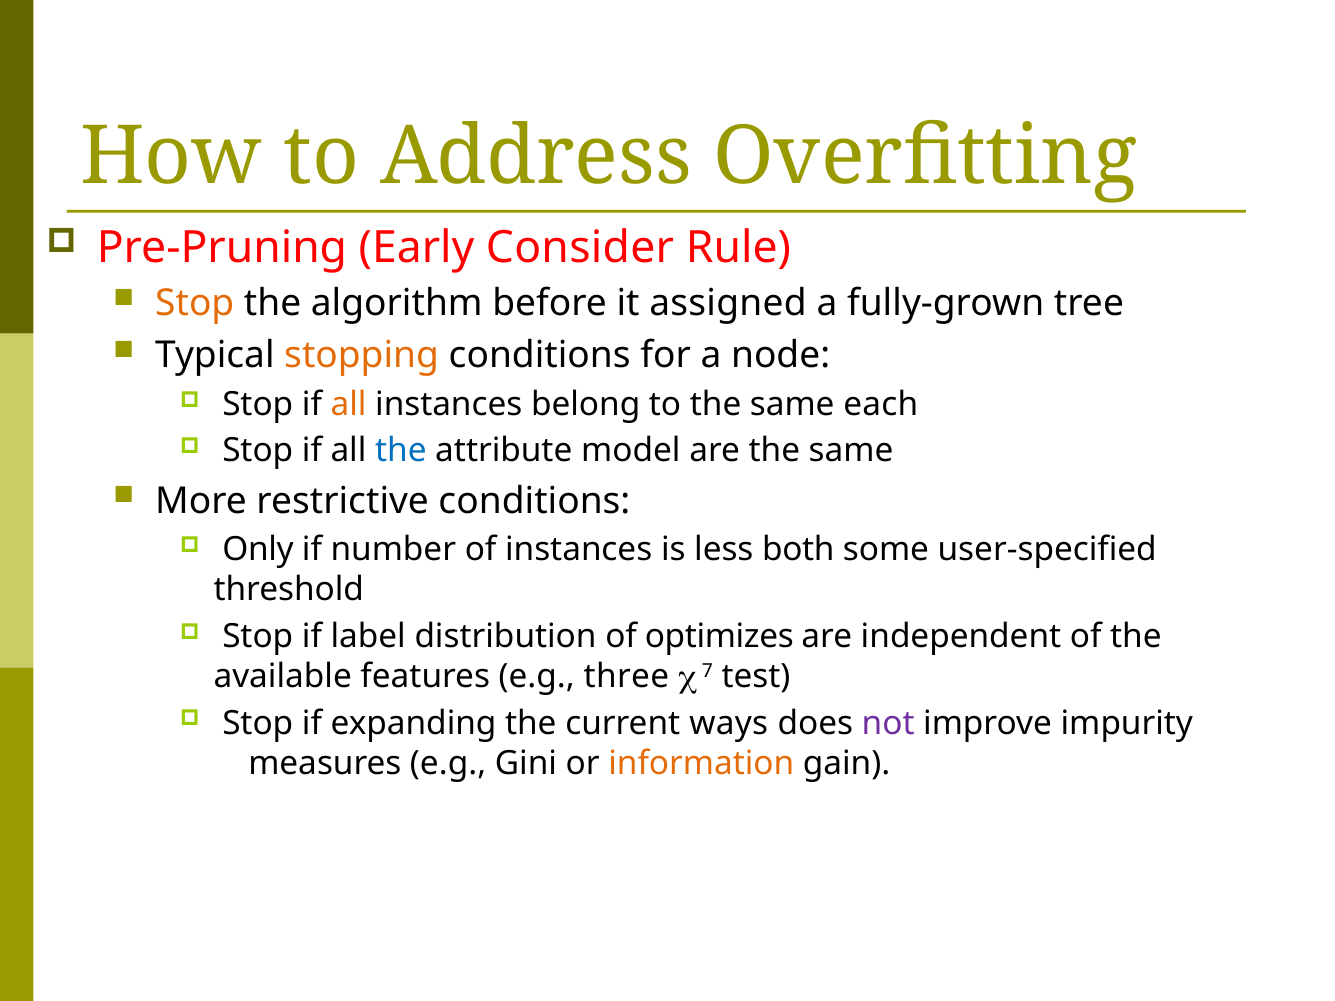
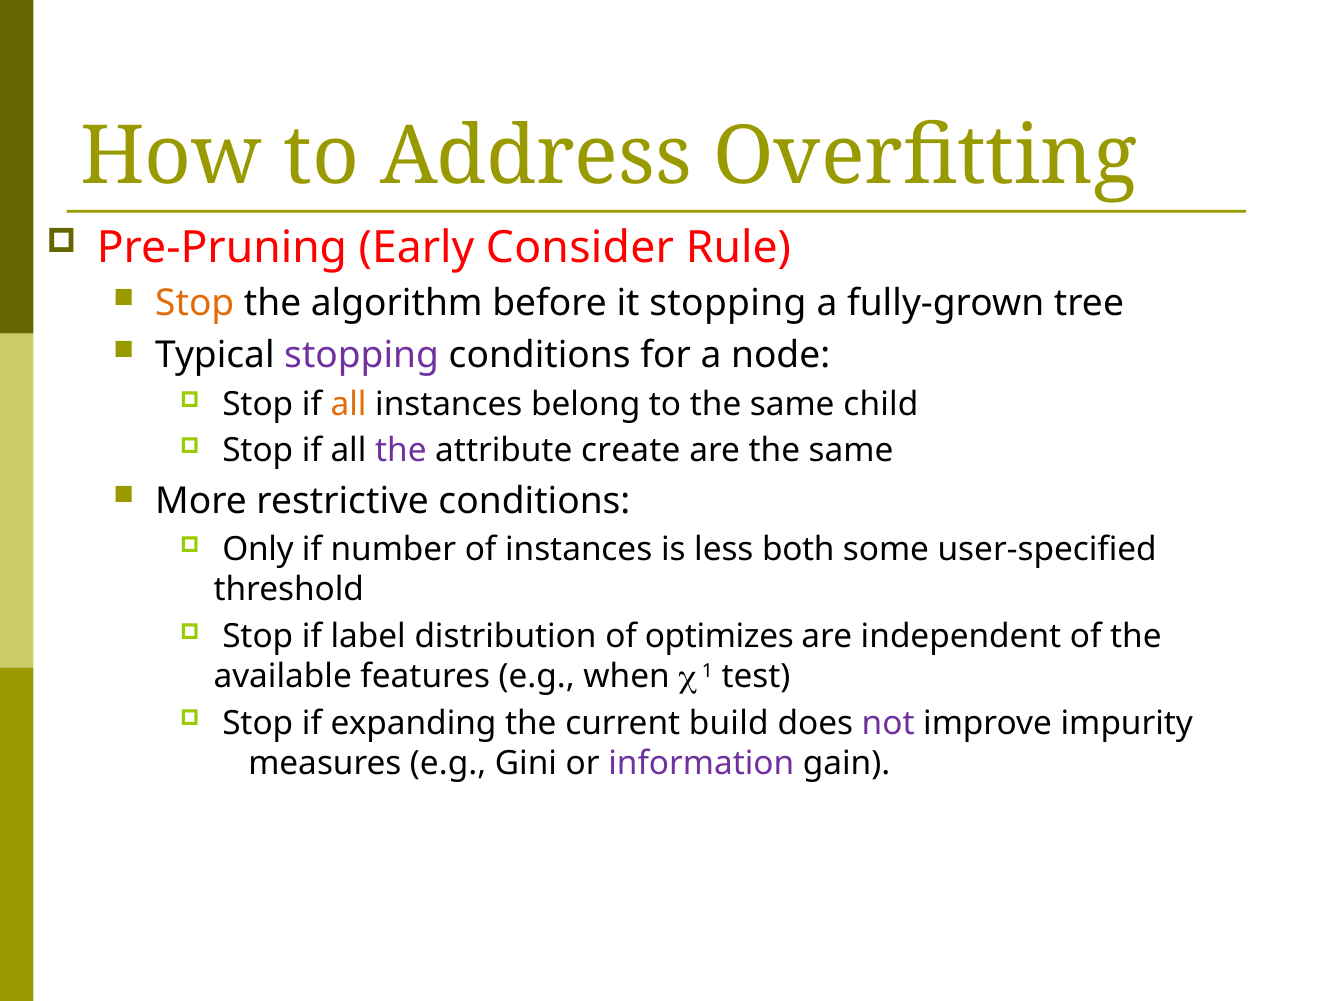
it assigned: assigned -> stopping (728, 304)
stopping colour: orange -> purple (362, 356)
each: each -> child (881, 404)
the colour: blue -> purple (401, 451)
model: model -> create (631, 451)
three: three -> when (627, 677)
7: 7 -> 1 (707, 671)
ways: ways -> build (729, 723)
information colour: orange -> purple (701, 763)
